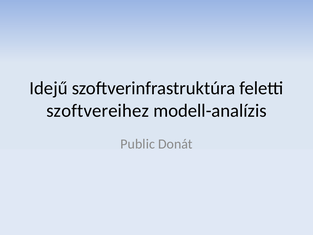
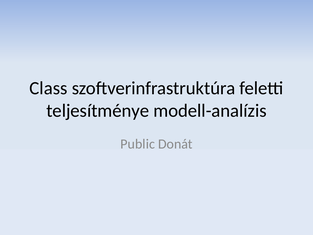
Idejű: Idejű -> Class (48, 88)
szoftvereihez: szoftvereihez -> teljesítménye (98, 111)
